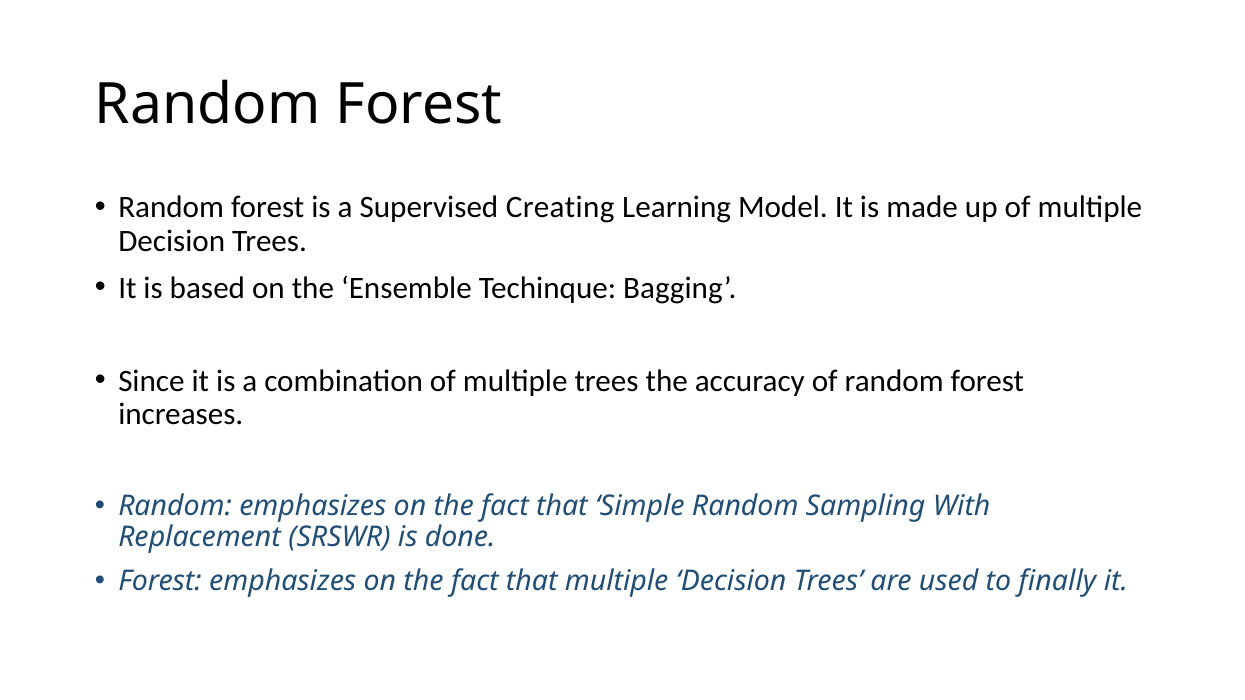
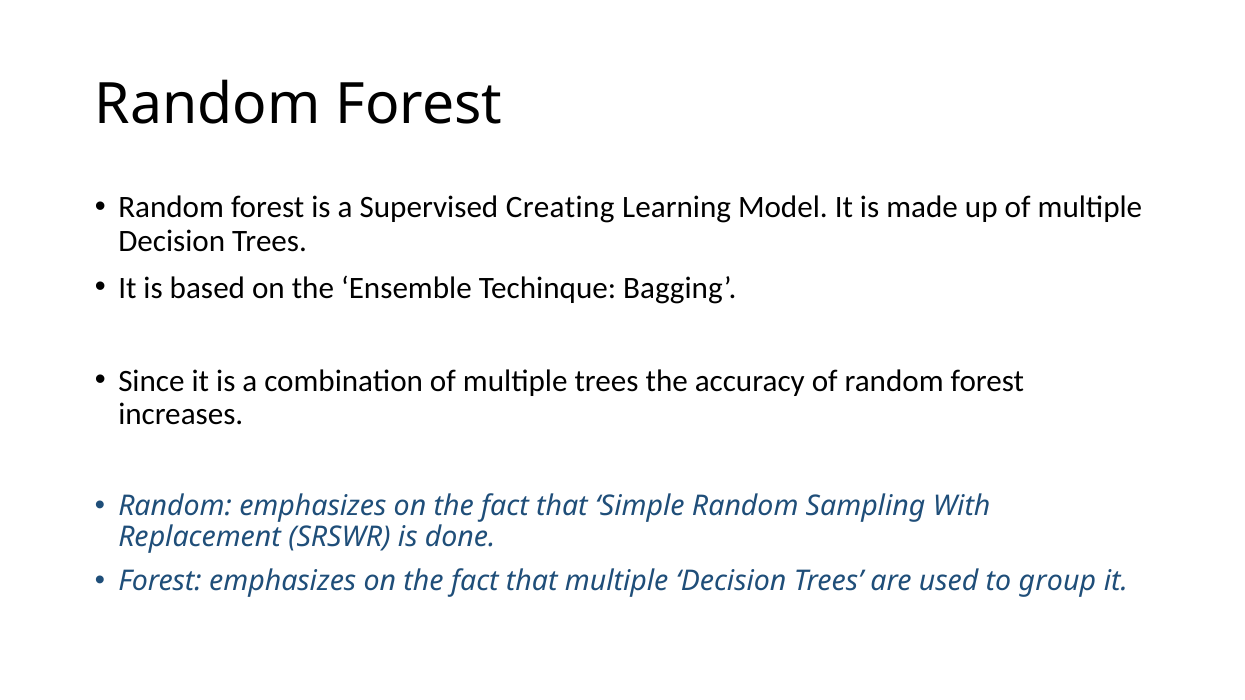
finally: finally -> group (1057, 581)
